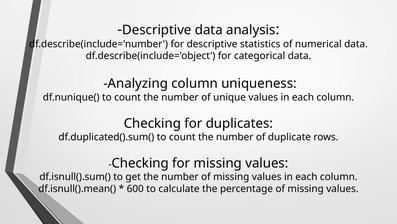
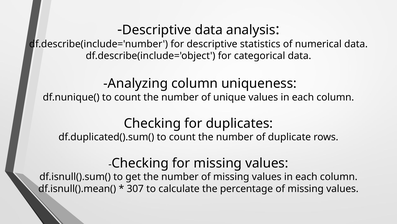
600: 600 -> 307 (135, 188)
